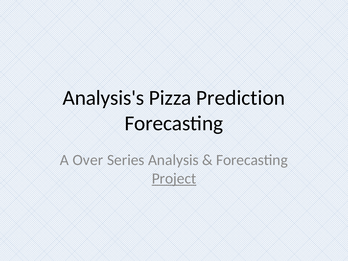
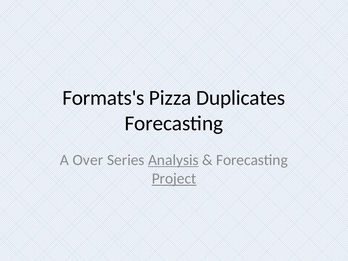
Analysis's: Analysis's -> Formats's (103, 98)
Prediction: Prediction -> Duplicates (241, 98)
Analysis underline: none -> present (173, 160)
